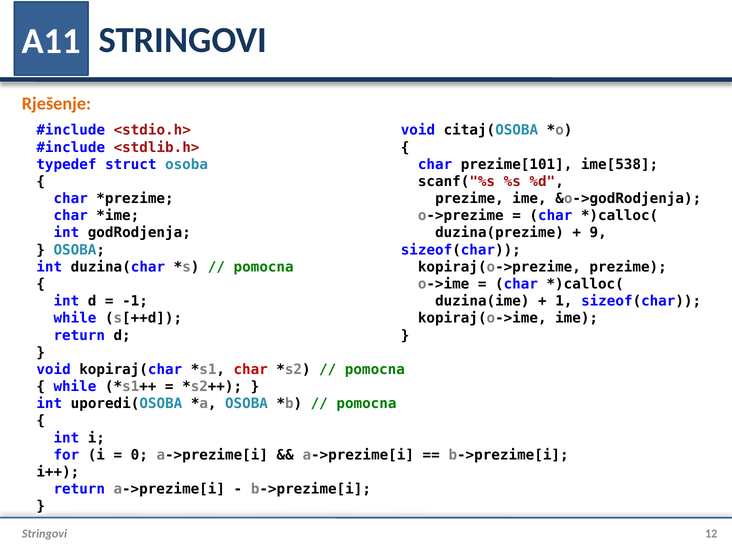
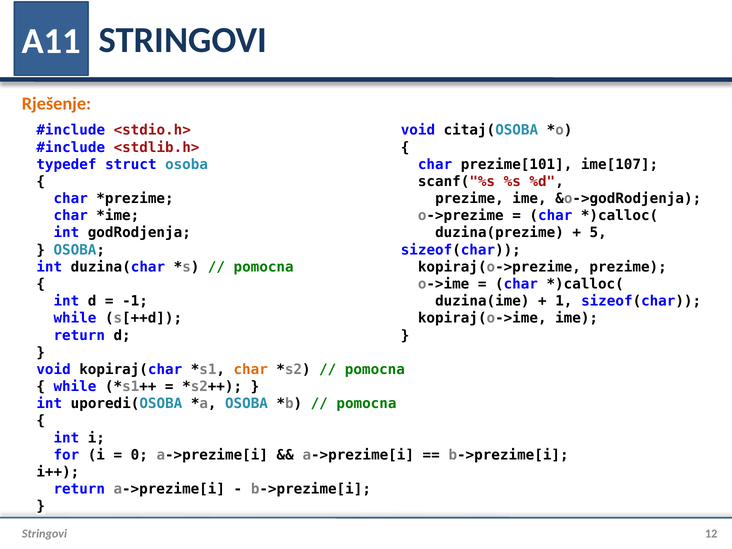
ime[538: ime[538 -> ime[107 (620, 164)
9: 9 -> 5 (598, 233)
char colour: red -> orange (251, 370)
